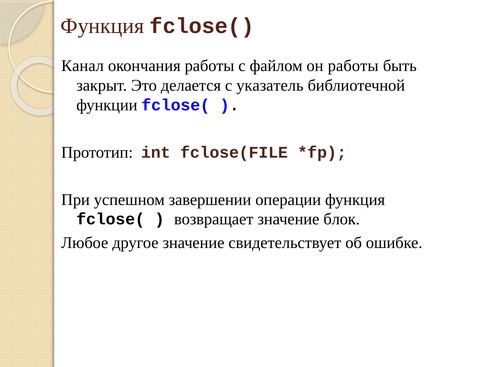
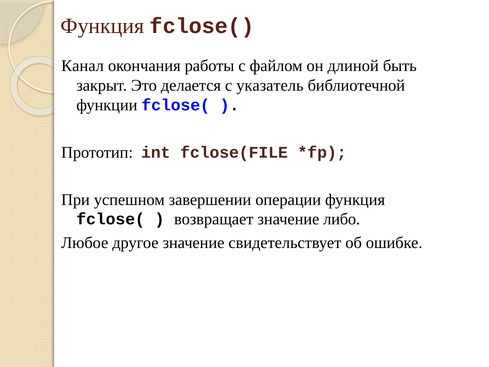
он работы: работы -> длиной (353, 66)
блок: блок -> либо (342, 219)
